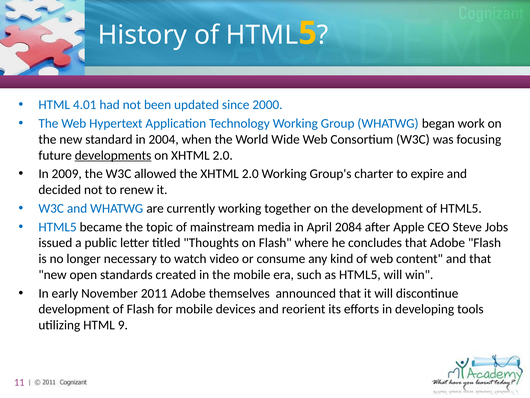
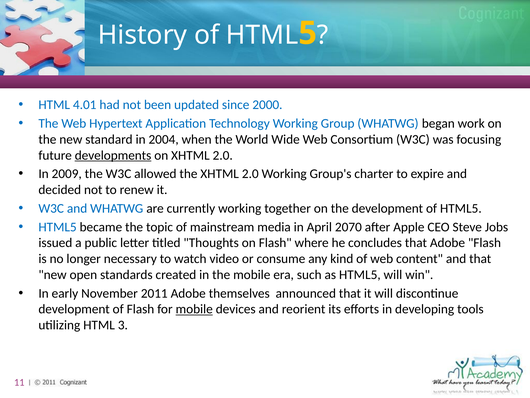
2084: 2084 -> 2070 (348, 227)
mobile underline: none -> present (194, 309)
9: 9 -> 3 (123, 325)
